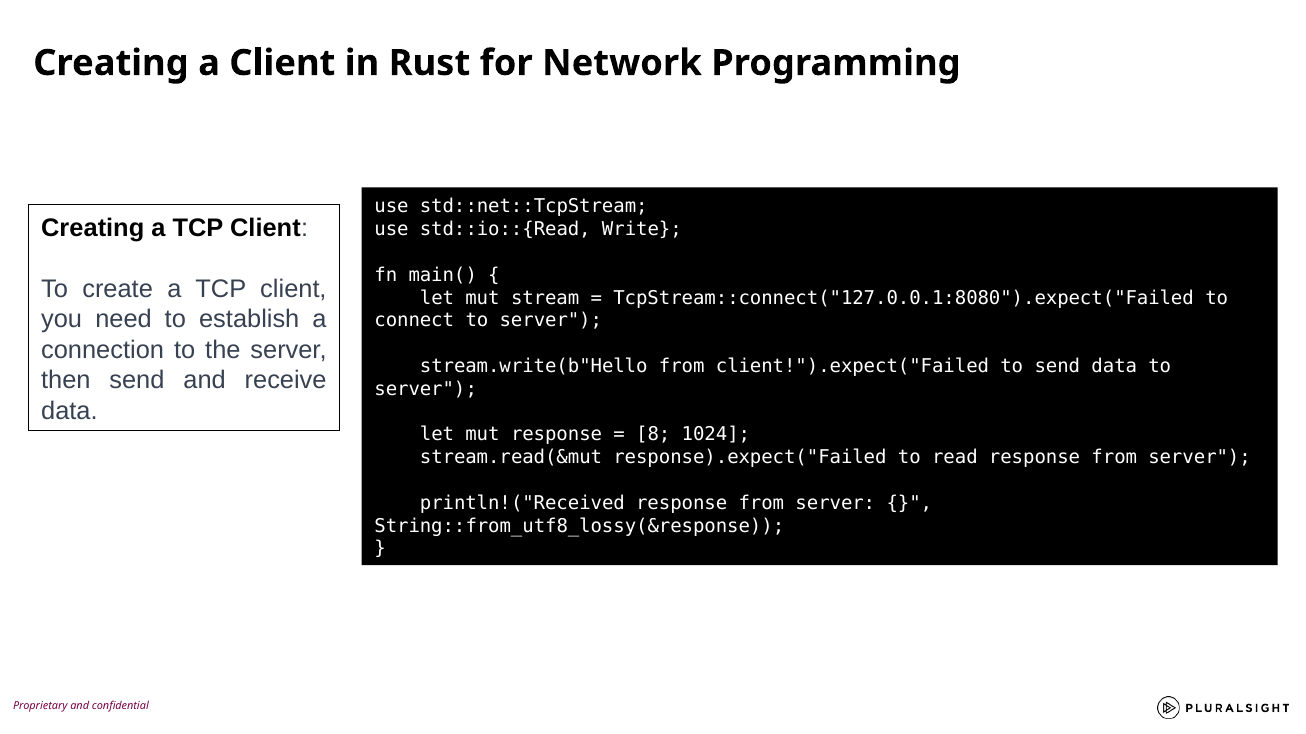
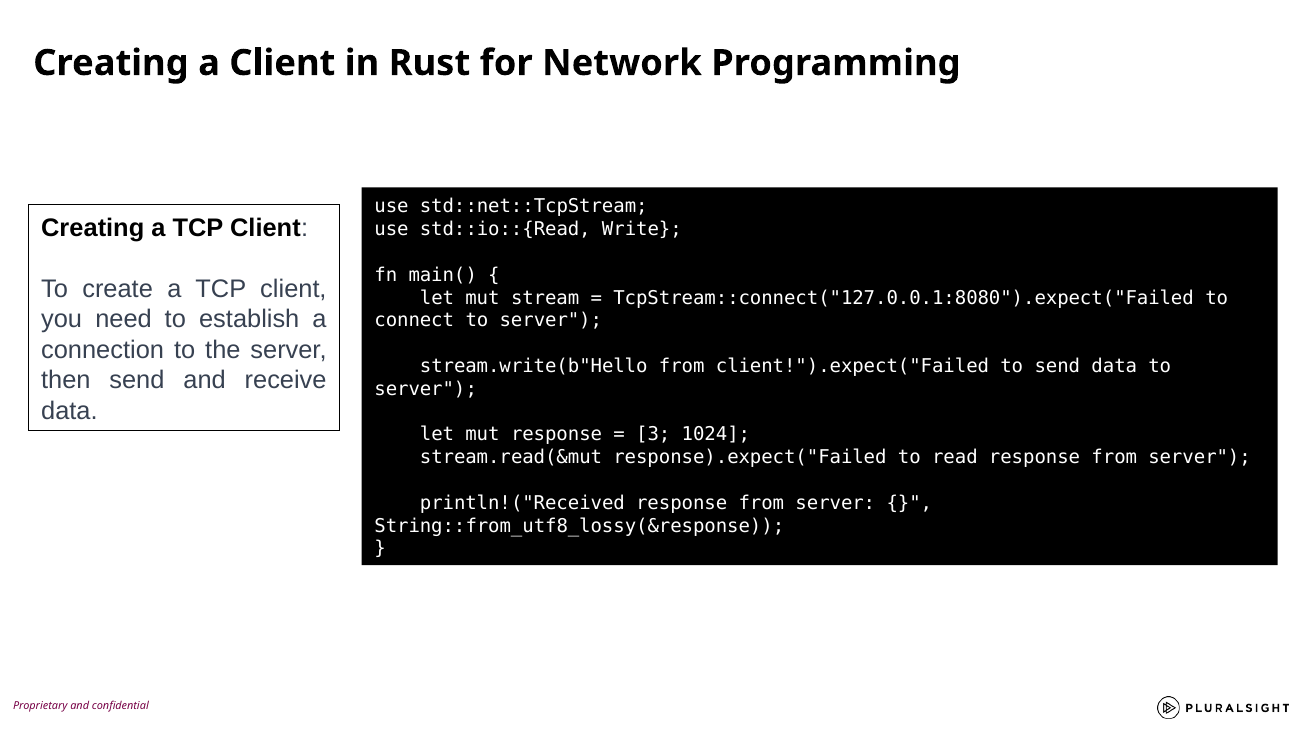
8: 8 -> 3 (653, 435)
